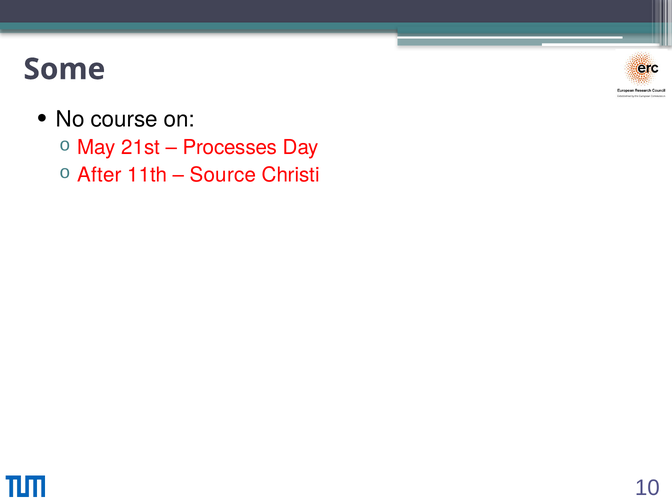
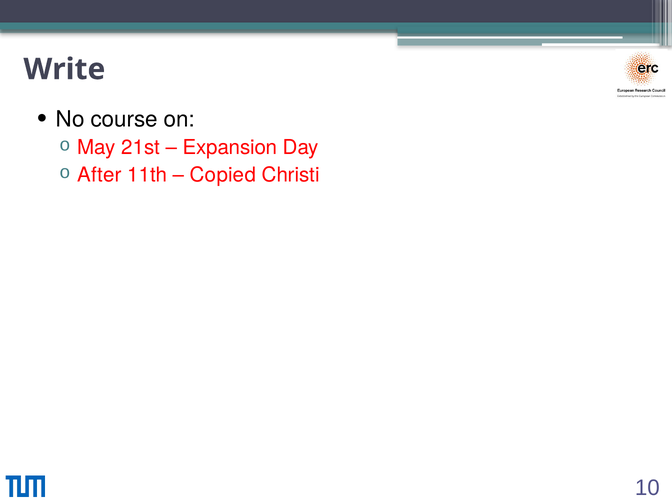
Some: Some -> Write (64, 69)
Processes: Processes -> Expansion (230, 148)
Source: Source -> Copied (223, 175)
